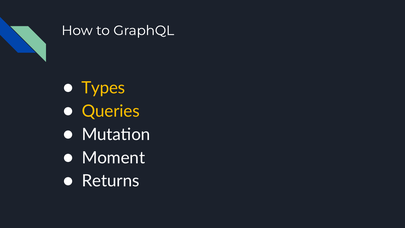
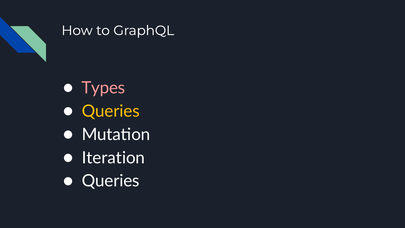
Types colour: yellow -> pink (103, 88)
Moment: Moment -> Iteration (113, 158)
Returns: Returns -> Queries (111, 181)
